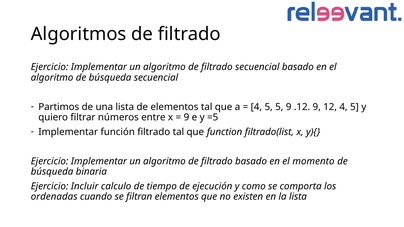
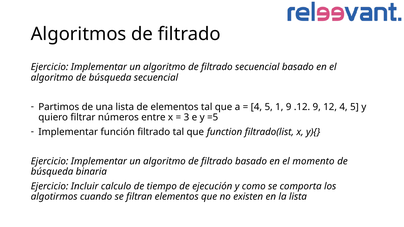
5 5: 5 -> 1 (279, 107)
9: 9 -> 3 (186, 117)
ordenadas: ordenadas -> algotirmos (54, 197)
